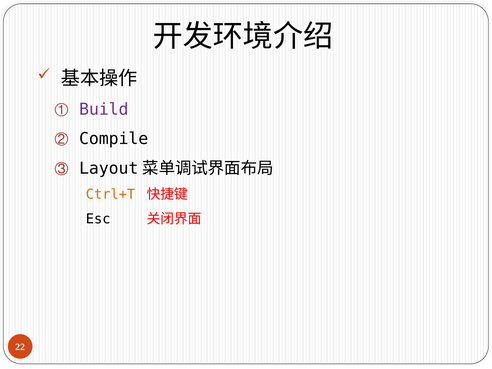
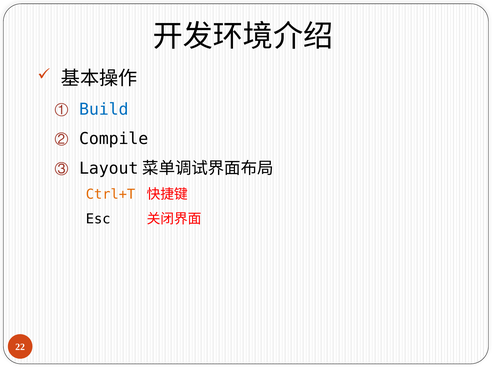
Build colour: purple -> blue (104, 109)
